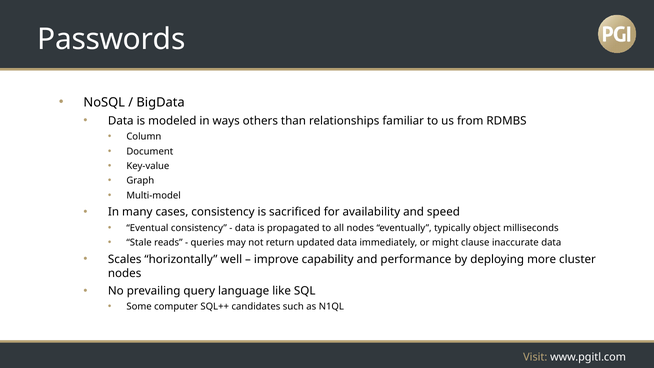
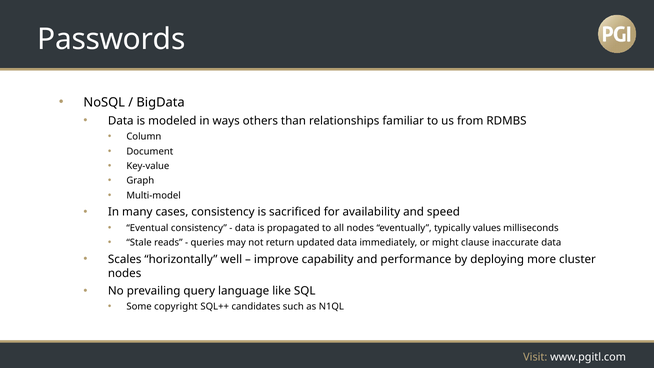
object: object -> values (487, 228)
computer: computer -> copyright (176, 307)
